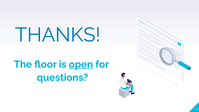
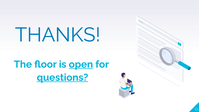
questions underline: none -> present (62, 77)
